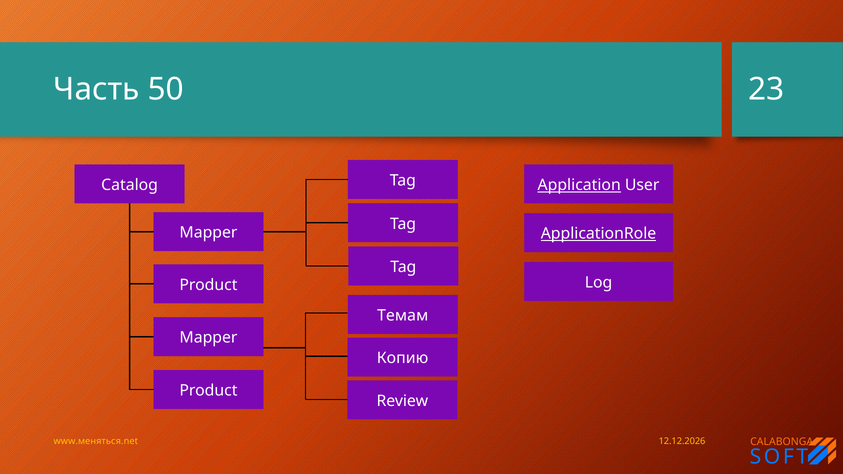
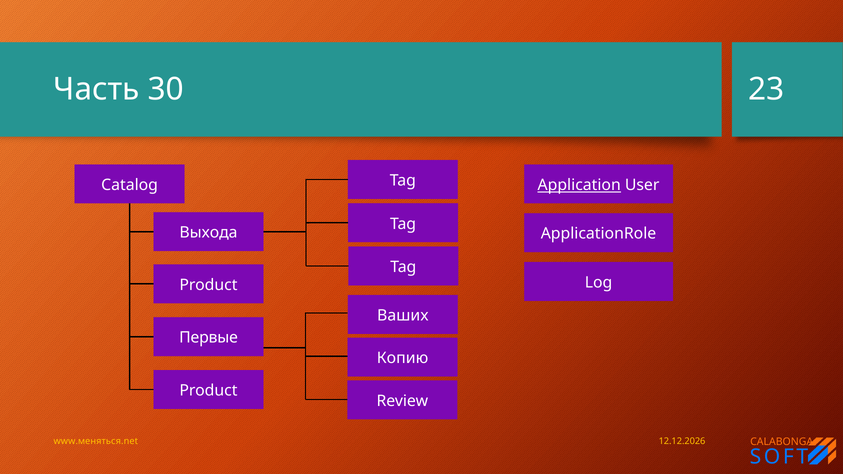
50: 50 -> 30 (166, 89)
Mapper: Mapper -> Выхода (208, 233)
ApplicationRole underline: present -> none (599, 234)
Темам: Темам -> Ваших (403, 316)
Mapper: Mapper -> Первые (209, 338)
